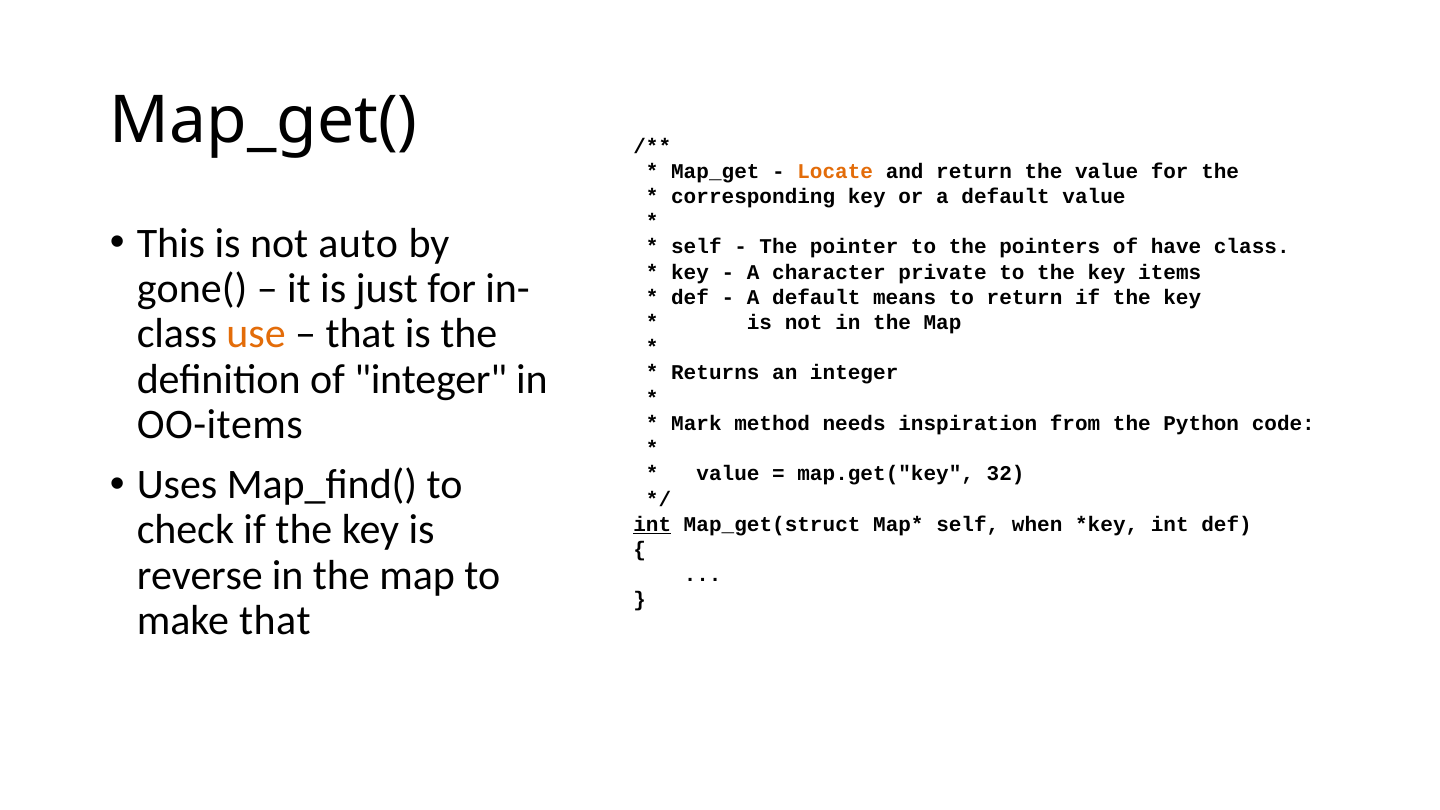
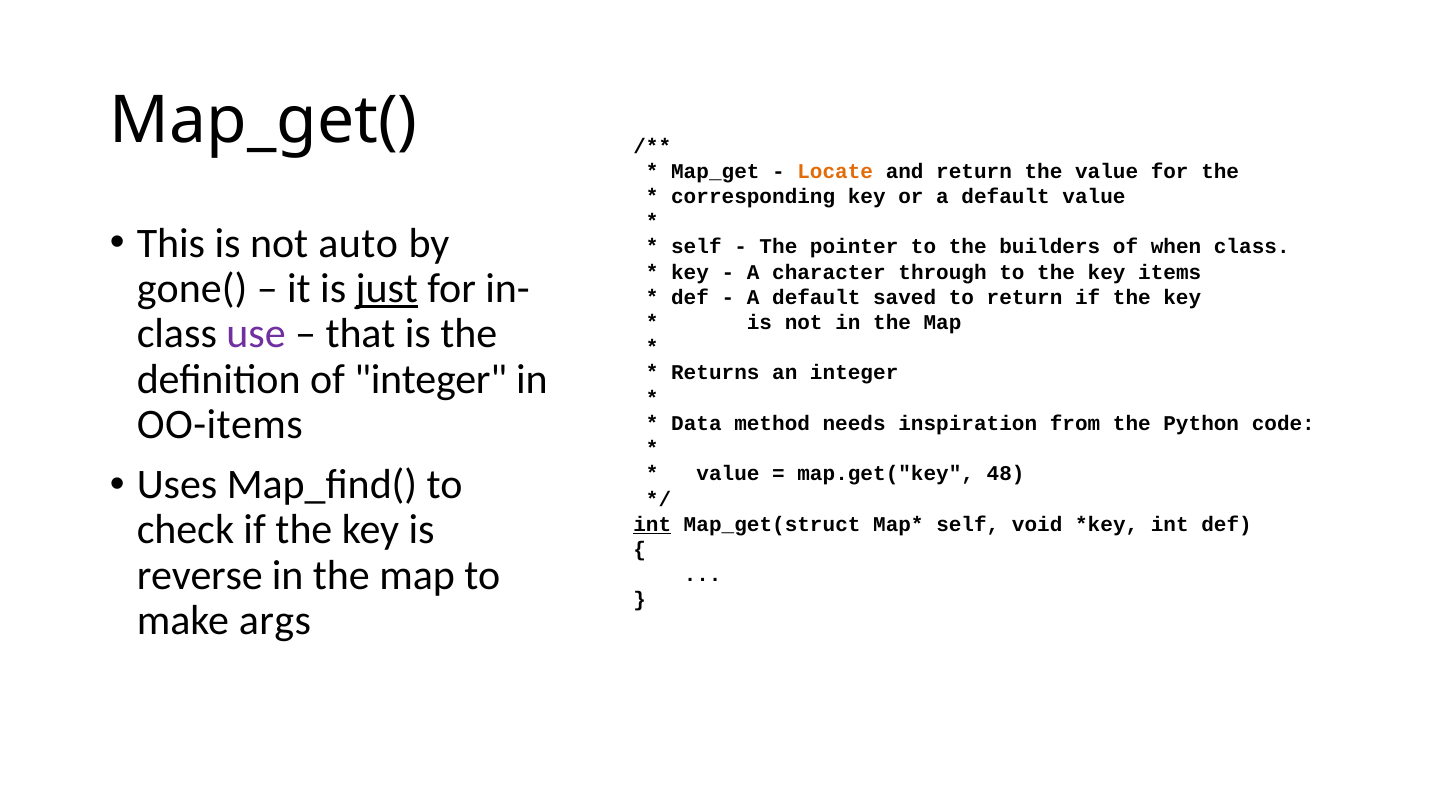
pointers: pointers -> builders (1050, 247)
have: have -> when (1176, 247)
private: private -> through (943, 272)
just underline: none -> present (387, 289)
means: means -> saved (905, 297)
use colour: orange -> purple (256, 334)
Mark: Mark -> Data (696, 423)
32: 32 -> 48 (1006, 474)
when: when -> void (1037, 524)
make that: that -> args (275, 621)
